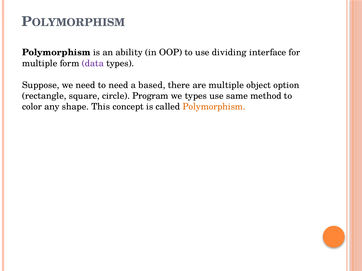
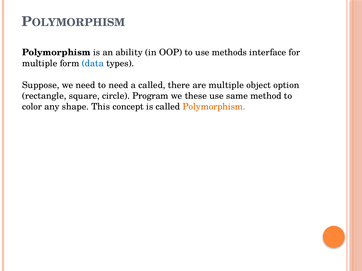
dividing: dividing -> methods (229, 53)
data colour: purple -> blue (93, 63)
a based: based -> called (152, 85)
we types: types -> these (196, 96)
